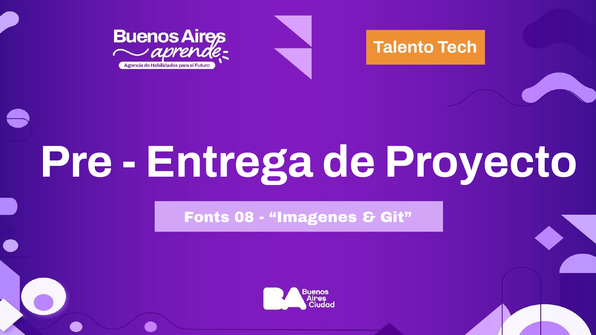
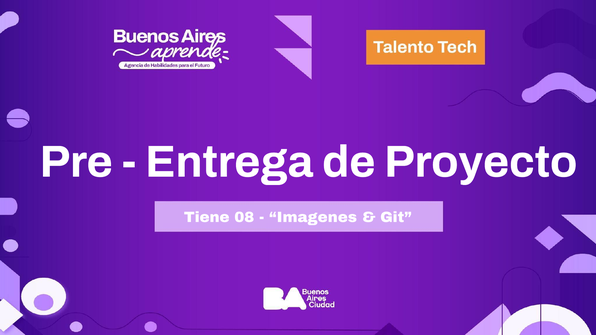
Fonts: Fonts -> Tiene (207, 218)
